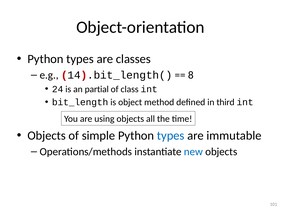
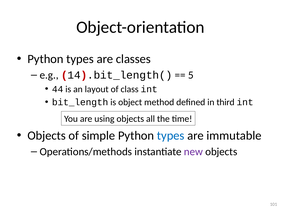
8: 8 -> 5 (191, 75)
24: 24 -> 44 (58, 89)
partial: partial -> layout (97, 89)
new colour: blue -> purple (193, 152)
